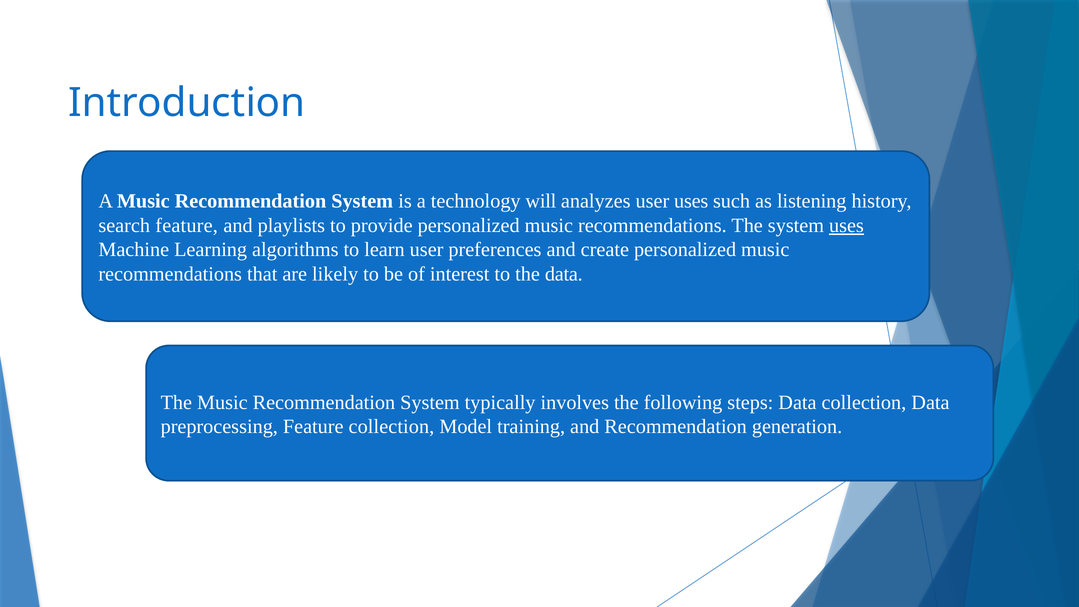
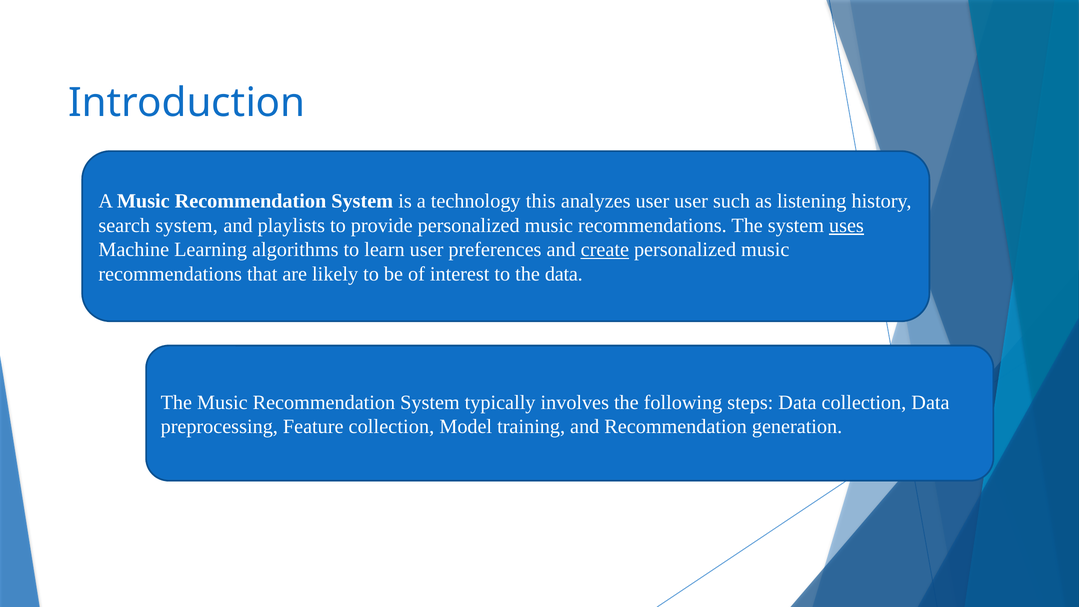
will: will -> this (541, 201)
user uses: uses -> user (691, 201)
search feature: feature -> system (187, 225)
create underline: none -> present (605, 250)
